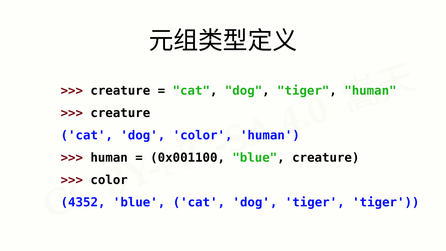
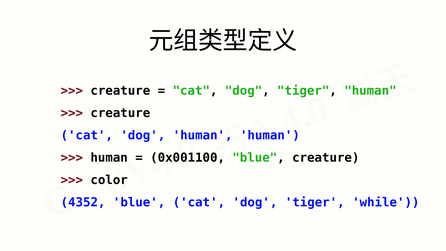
dog color: color -> human (203, 135)
tiger tiger: tiger -> while (386, 202)
